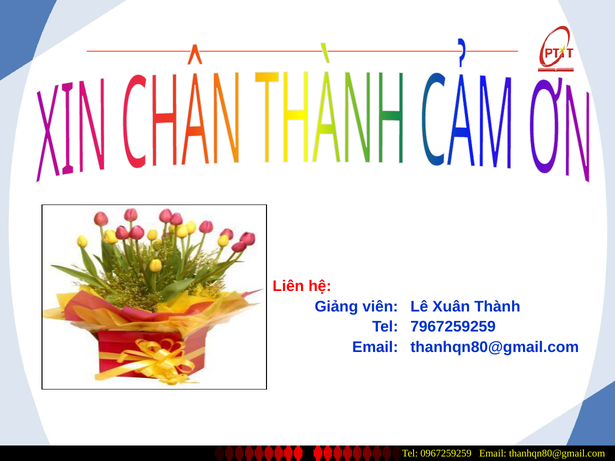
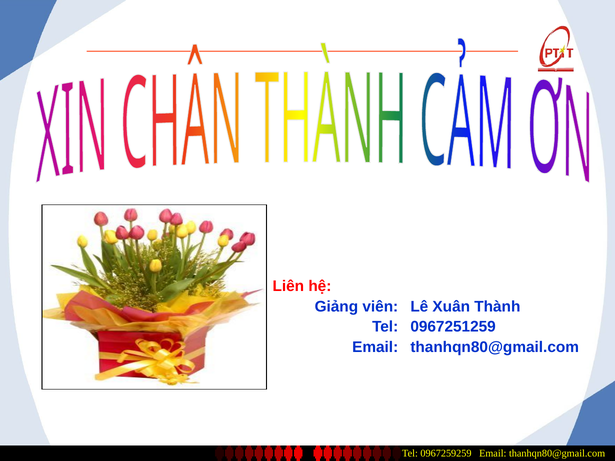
7967259259: 7967259259 -> 0967251259 (453, 327)
